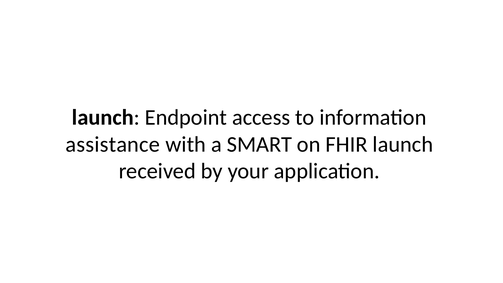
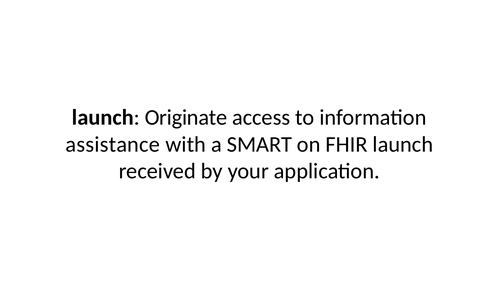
Endpoint: Endpoint -> Originate (186, 118)
